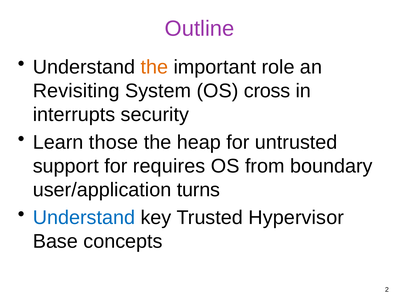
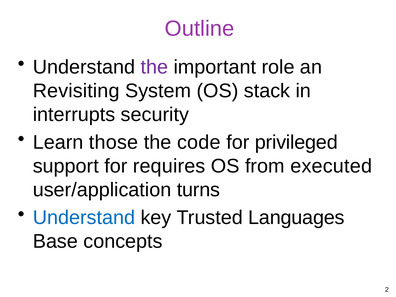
the colour: orange -> purple (154, 67)
cross: cross -> stack (267, 91)
heap: heap -> code (199, 142)
untrusted: untrusted -> privileged (296, 142)
boundary: boundary -> executed (331, 166)
Hypervisor: Hypervisor -> Languages (296, 218)
